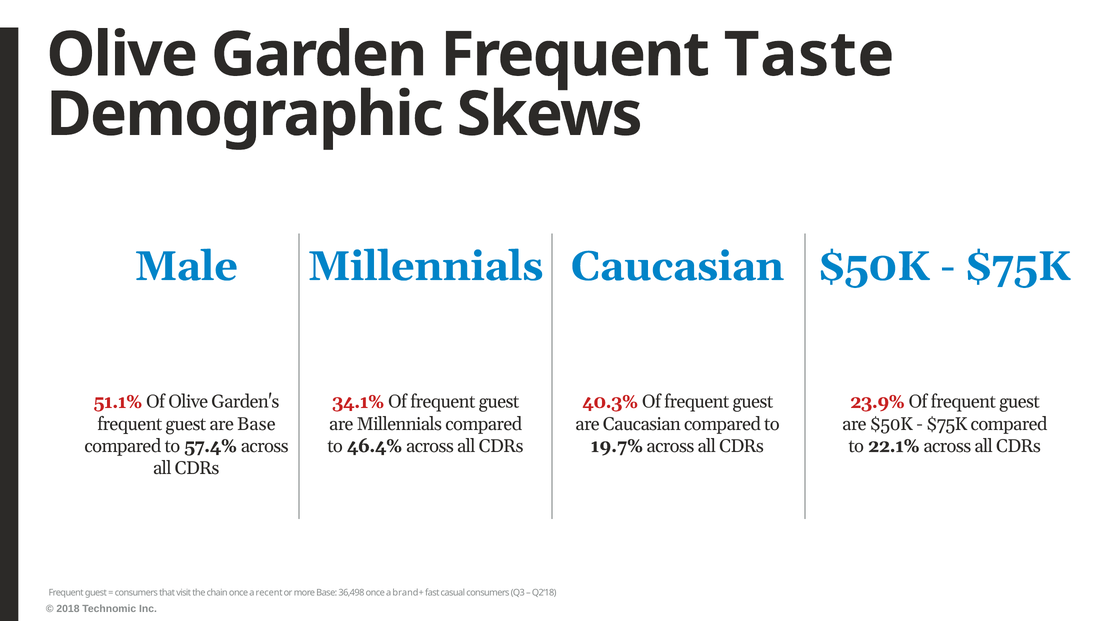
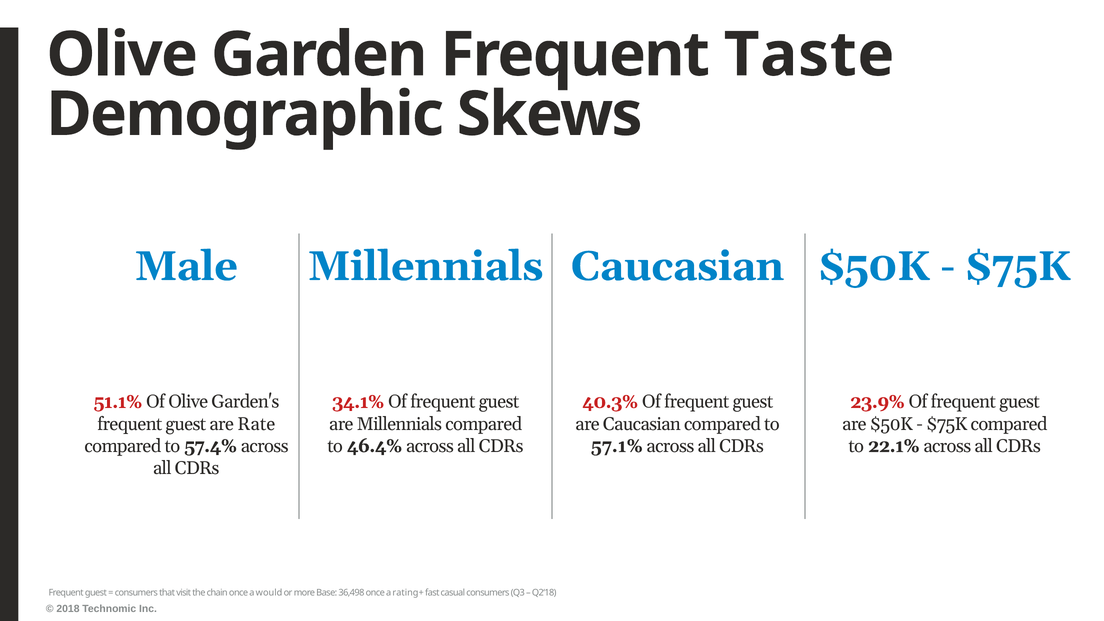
are Base: Base -> Rate (256, 424)
19.7%: 19.7% -> 57.1% (617, 446)
recent: recent -> would (269, 593)
brand+: brand+ -> rating+ (408, 593)
